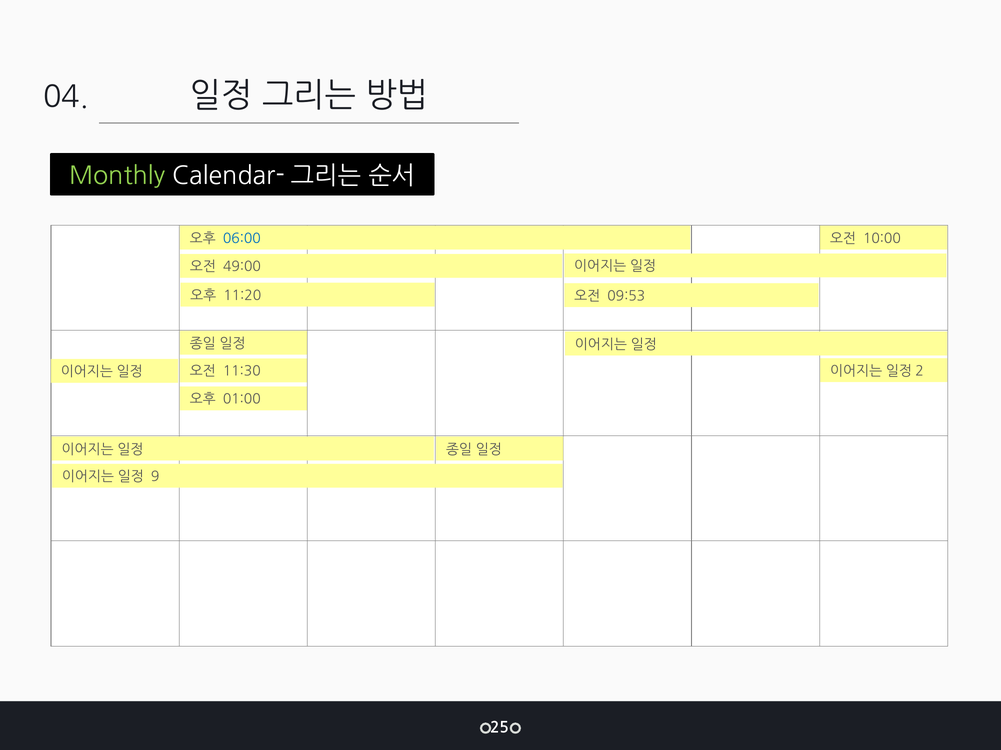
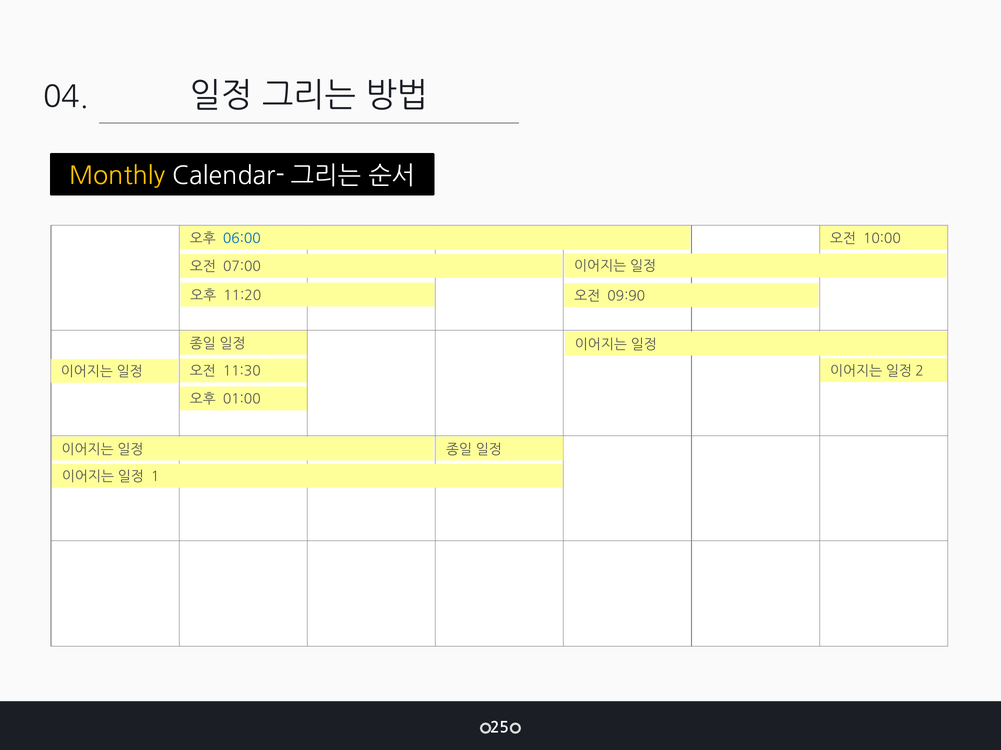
Monthly colour: light green -> yellow (117, 176)
49:00: 49:00 -> 07:00 (242, 267)
09:53: 09:53 -> 09:90 (626, 296)
9: 9 -> 1 (155, 477)
